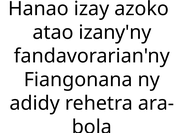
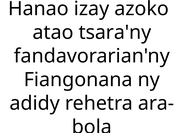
izany'ny: izany'ny -> tsara'ny (115, 32)
